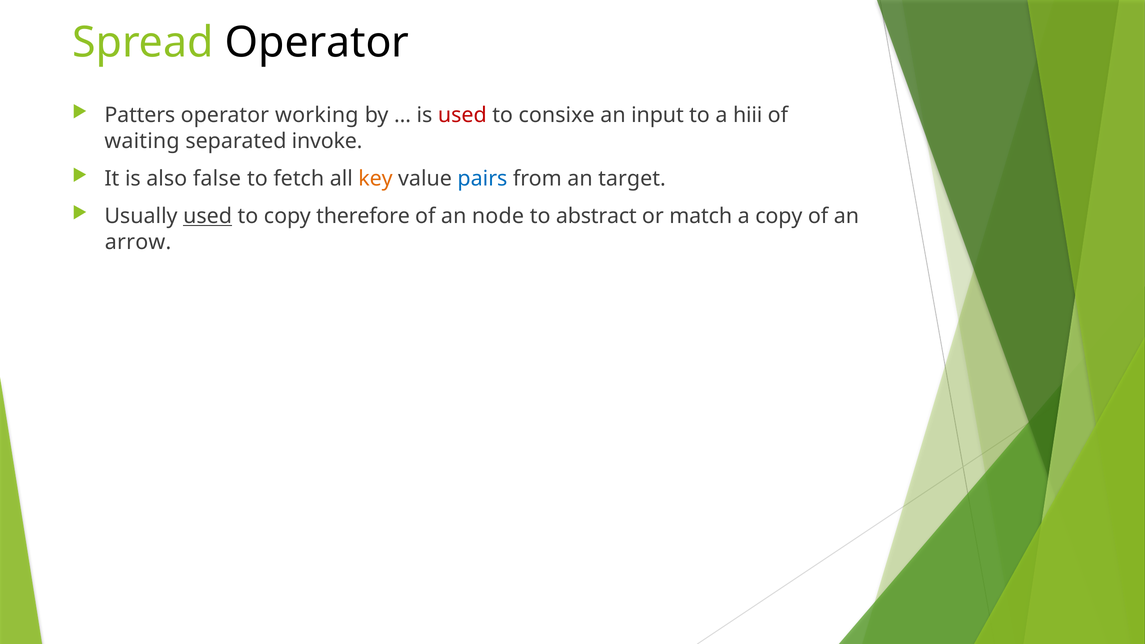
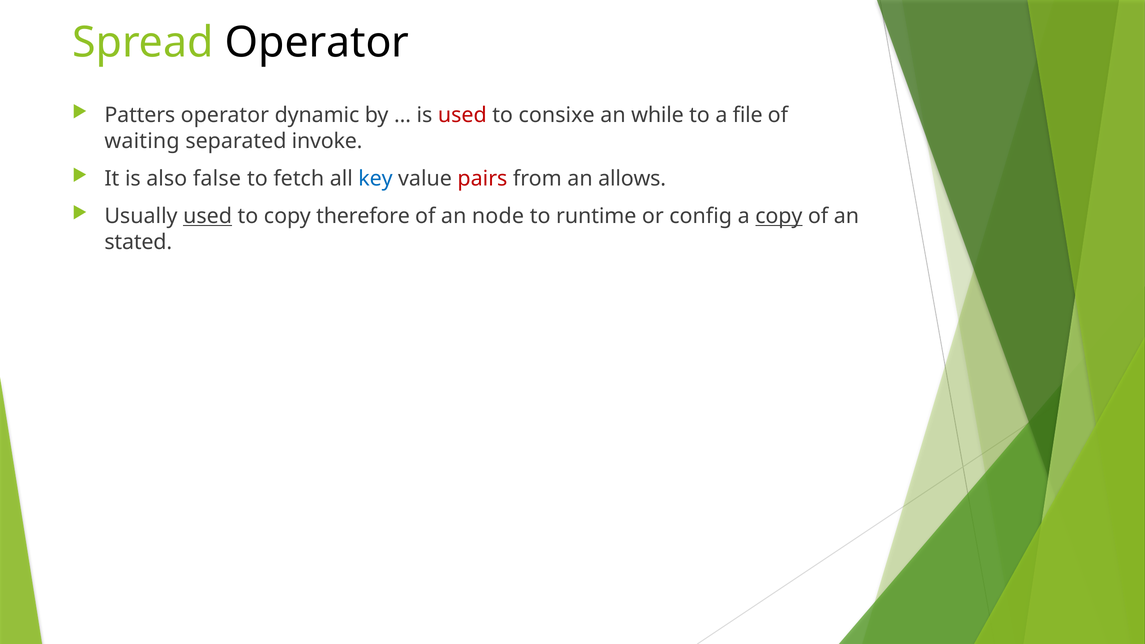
working: working -> dynamic (317, 115)
input: input -> while (657, 115)
hiii: hiii -> file (748, 115)
key colour: orange -> blue (375, 179)
pairs colour: blue -> red (482, 179)
target: target -> allows (632, 179)
abstract: abstract -> runtime (596, 216)
match: match -> config (701, 216)
copy underline: none -> present (779, 216)
arrow: arrow -> stated (138, 242)
